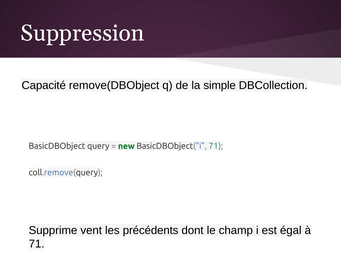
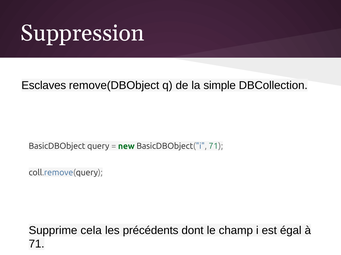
Capacité: Capacité -> Esclaves (44, 86)
vent: vent -> cela (91, 231)
